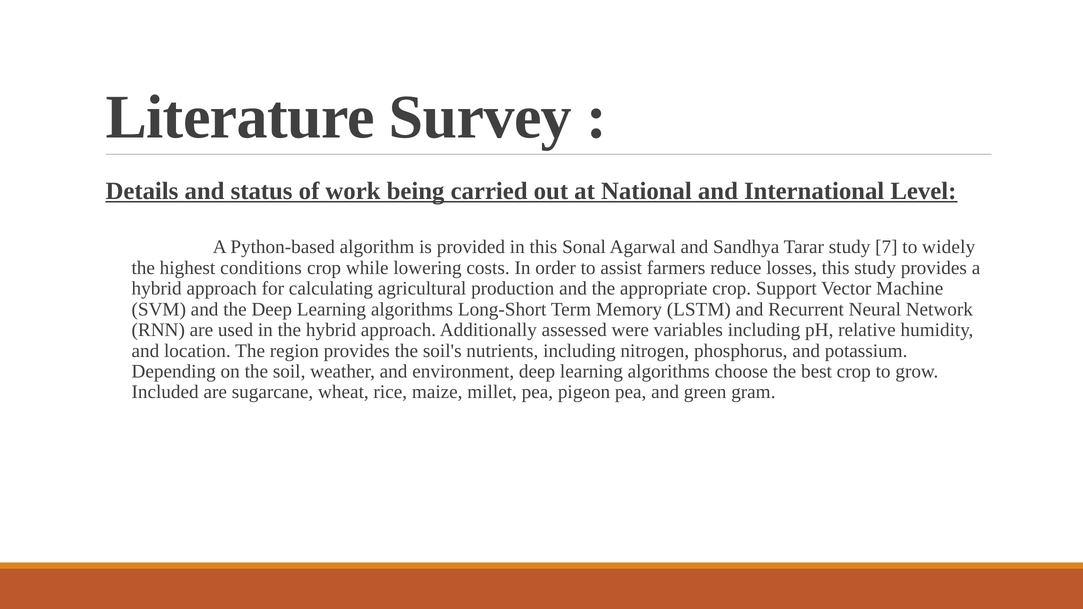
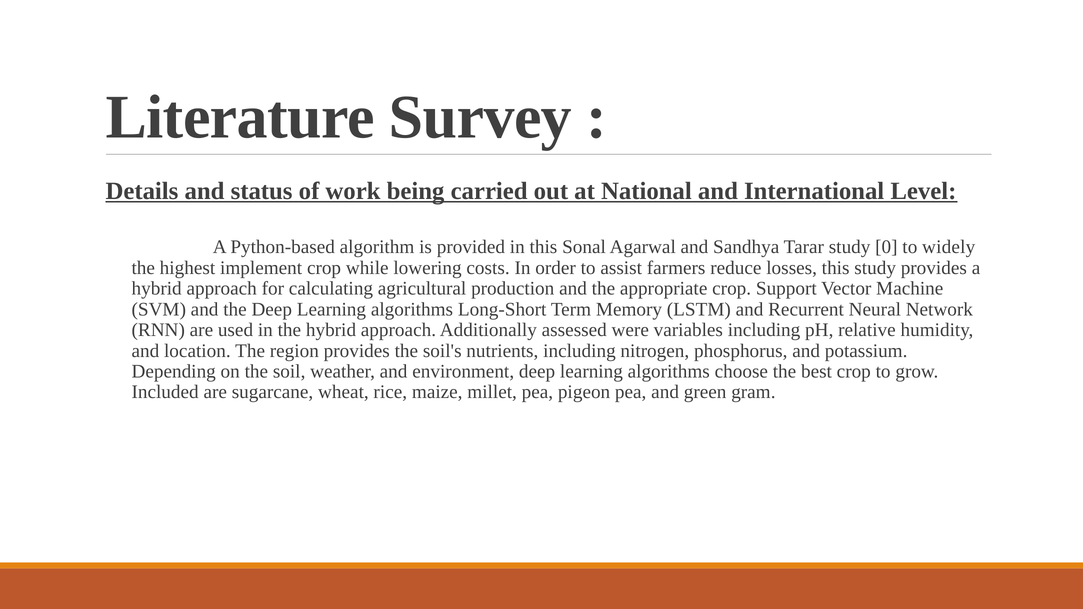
7: 7 -> 0 (886, 247)
conditions: conditions -> implement (261, 268)
